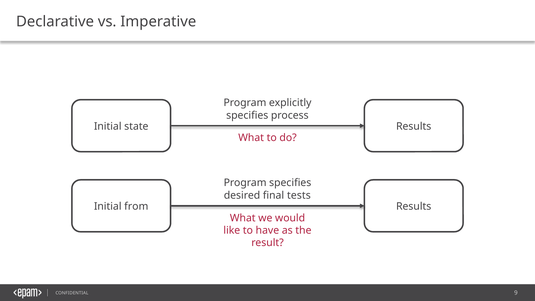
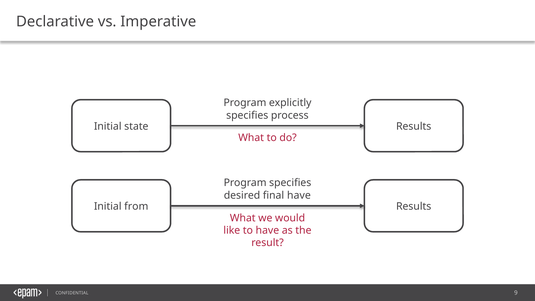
final tests: tests -> have (299, 195)
